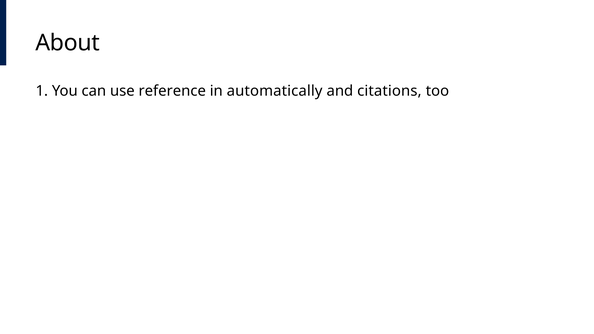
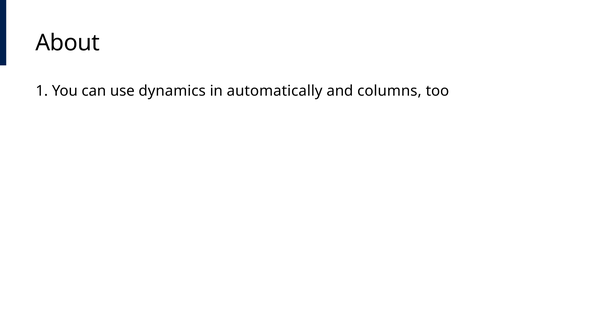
reference: reference -> dynamics (172, 91)
citations: citations -> columns (389, 91)
